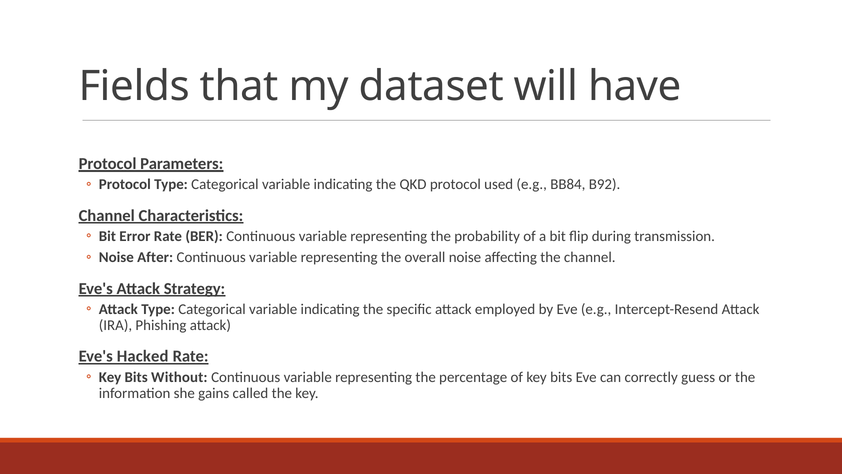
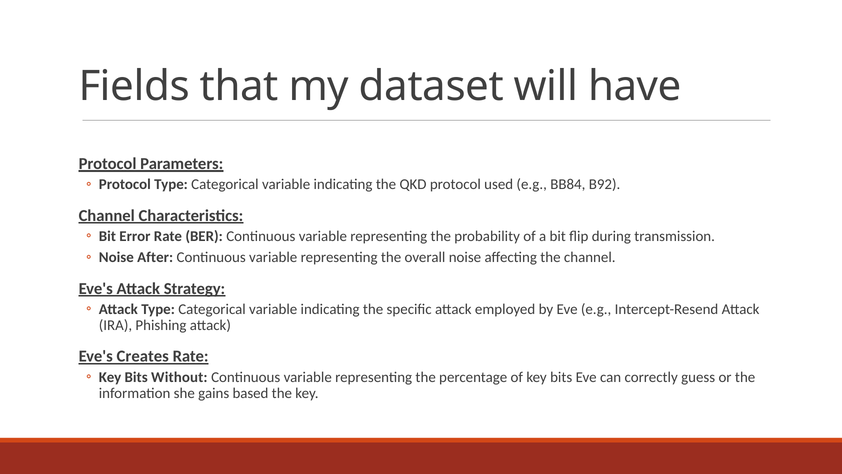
Hacked: Hacked -> Creates (143, 356)
called: called -> based (251, 393)
